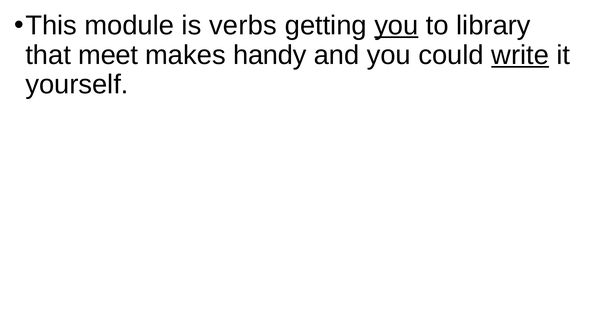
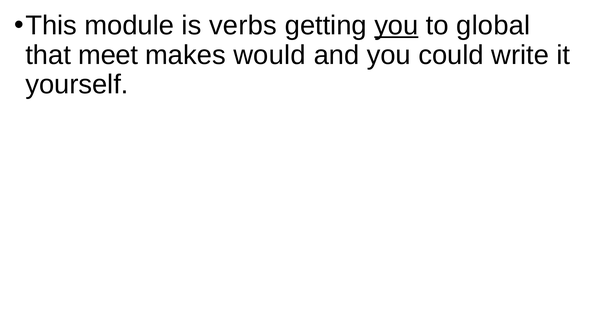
library: library -> global (493, 26)
handy: handy -> would (270, 55)
write underline: present -> none (520, 55)
